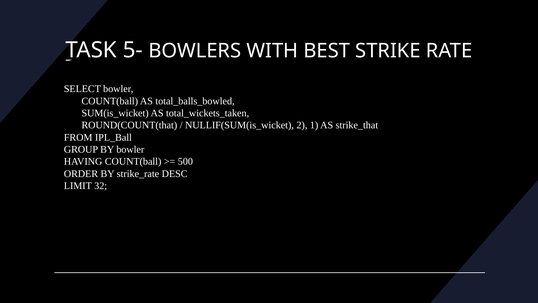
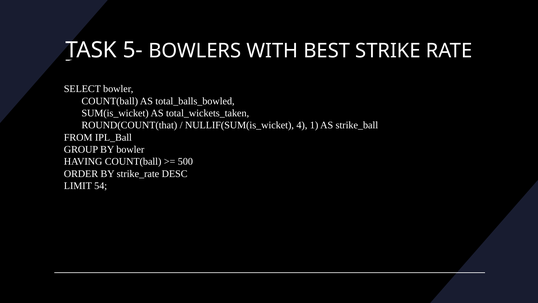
2: 2 -> 4 (302, 125)
strike_that: strike_that -> strike_ball (357, 125)
32: 32 -> 54 (101, 186)
